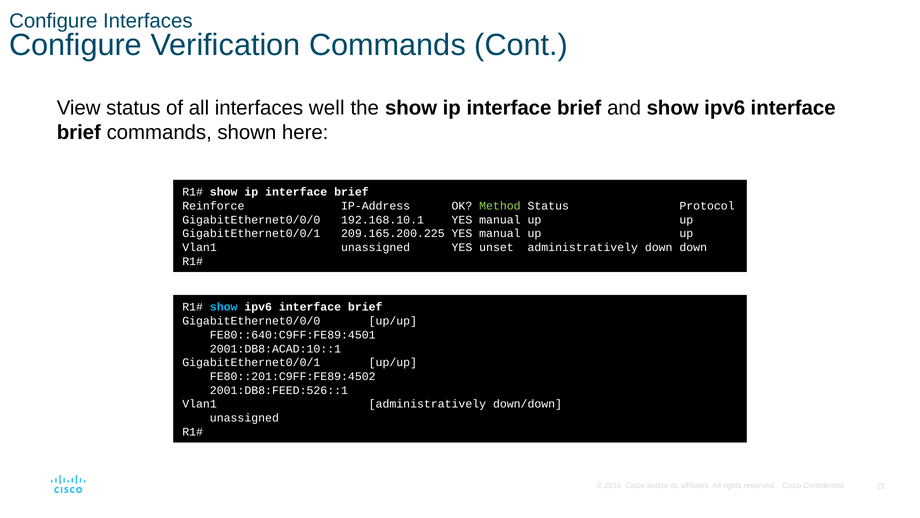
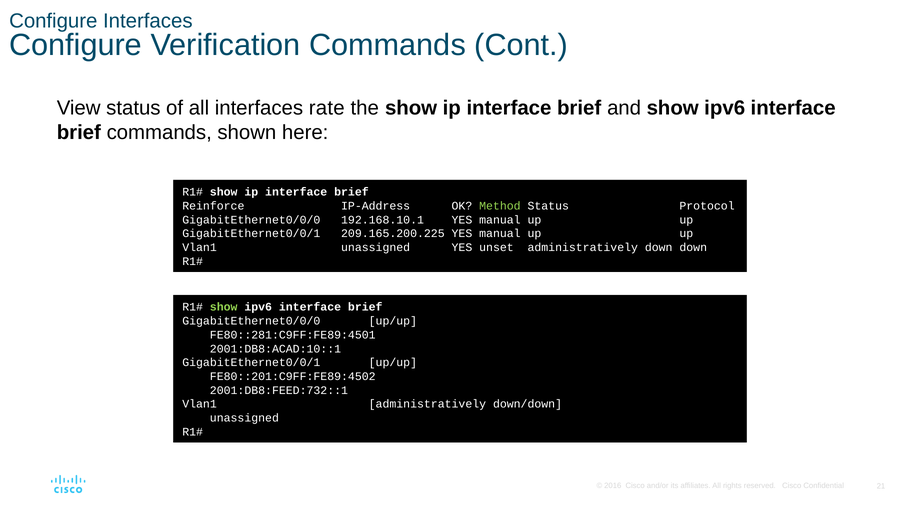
well: well -> rate (327, 108)
show colour: light blue -> light green (224, 307)
FE80::640:C9FF:FE89:4501: FE80::640:C9FF:FE89:4501 -> FE80::281:C9FF:FE89:4501 (293, 335)
2001:DB8:FEED:526::1: 2001:DB8:FEED:526::1 -> 2001:DB8:FEED:732::1 (279, 390)
